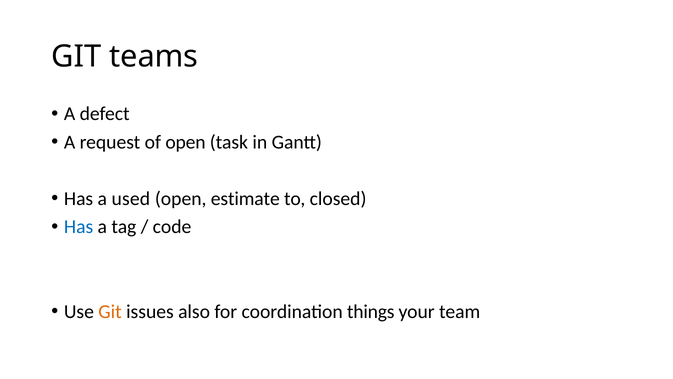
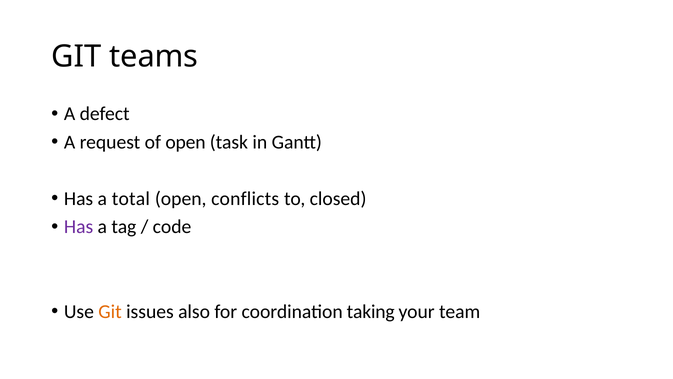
used: used -> total (131, 198)
estimate: estimate -> conflicts (245, 198)
Has colour: blue -> purple (79, 227)
things: things -> taking (371, 311)
